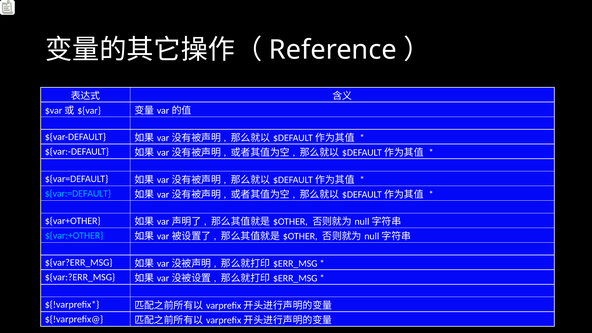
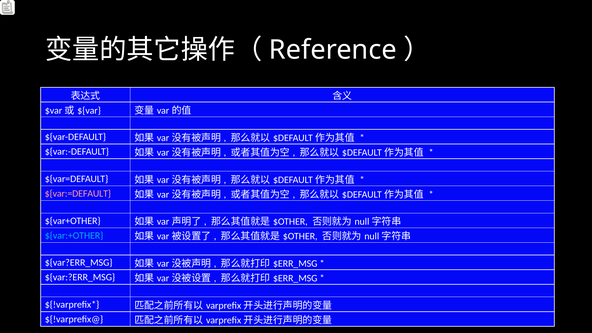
${var:=DEFAULT colour: light blue -> pink (78, 194)
